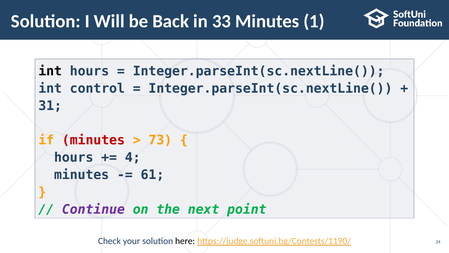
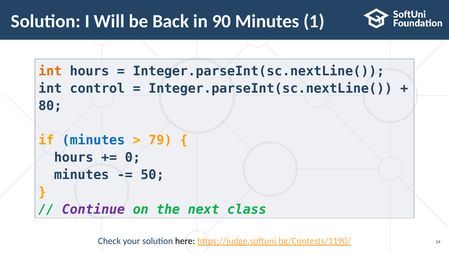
33: 33 -> 90 (221, 21)
int colour: black -> orange (50, 71)
31: 31 -> 80 (50, 106)
minutes colour: red -> blue (93, 140)
73: 73 -> 79 (160, 140)
4: 4 -> 0 (133, 157)
61: 61 -> 50 (152, 175)
point: point -> class (247, 209)
